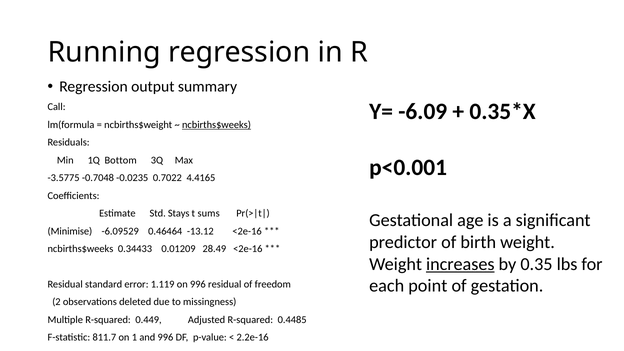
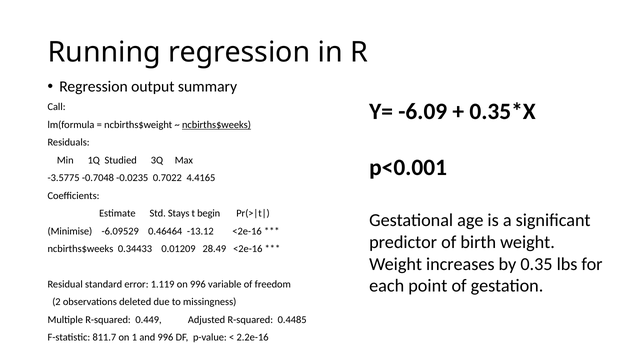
Bottom: Bottom -> Studied (121, 160)
sums: sums -> begin (209, 213)
increases underline: present -> none (460, 264)
996 residual: residual -> variable (225, 284)
